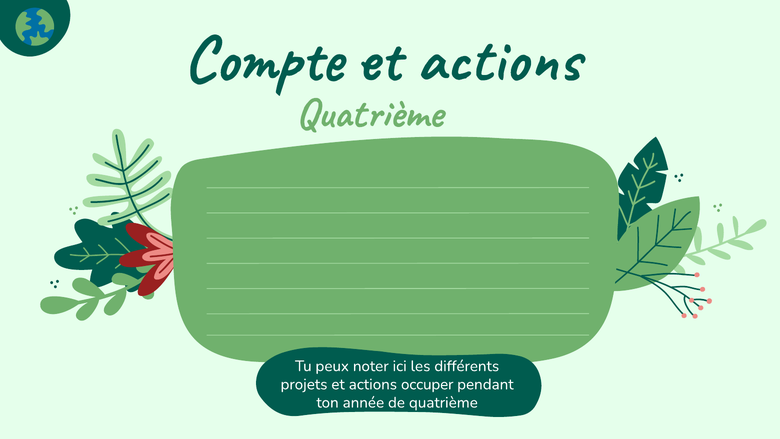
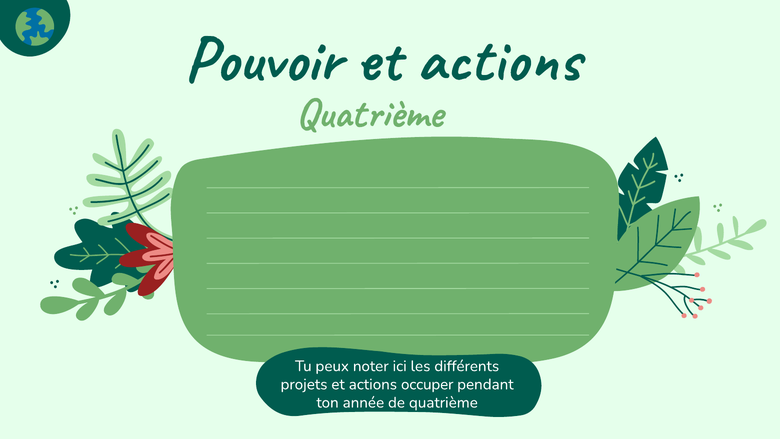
Compte: Compte -> Pouvoir (263, 59)
